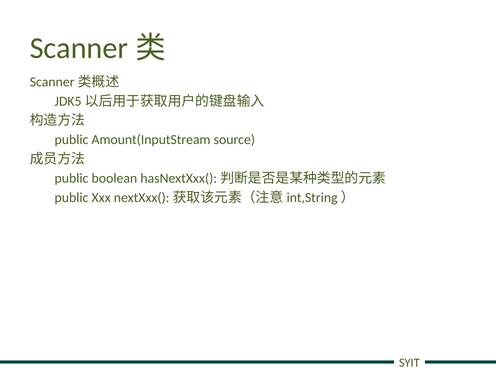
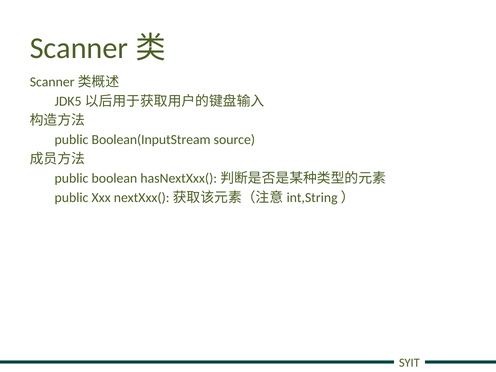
Amount(InputStream: Amount(InputStream -> Boolean(InputStream (151, 140)
